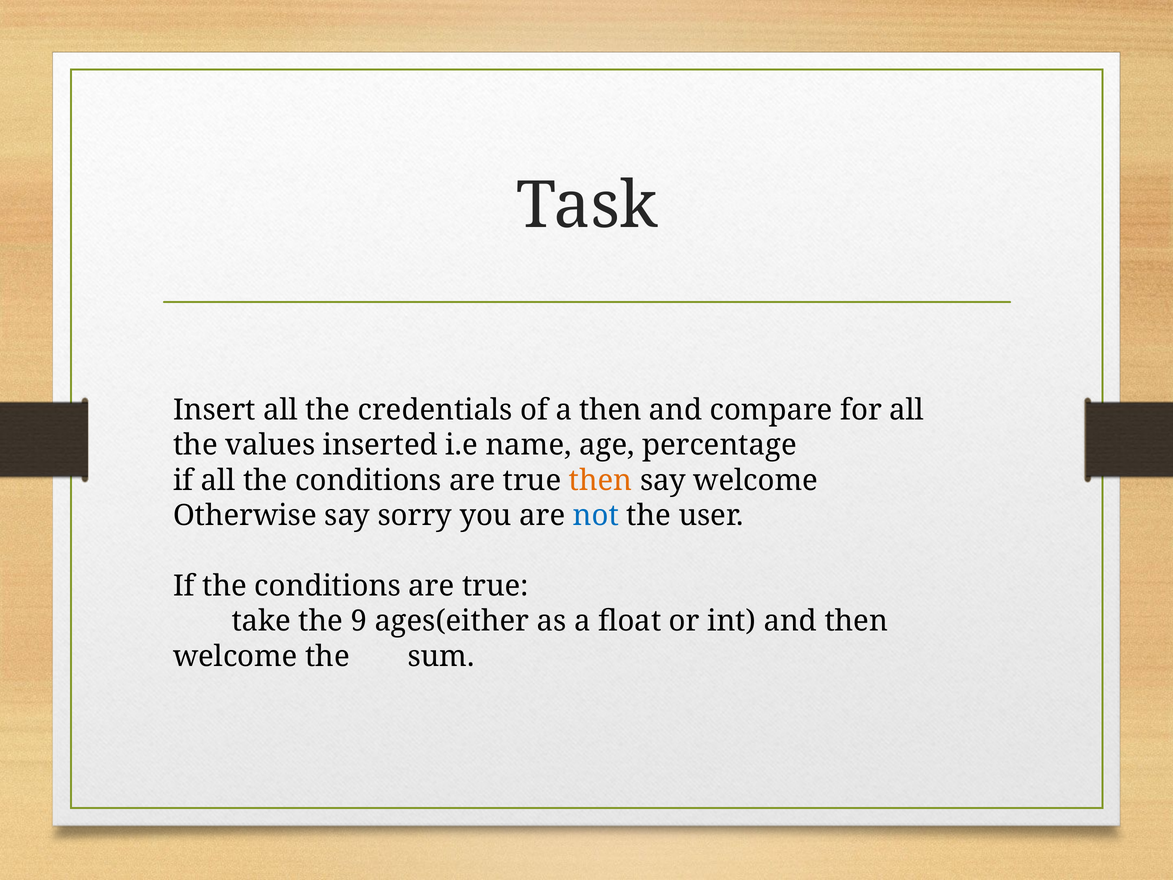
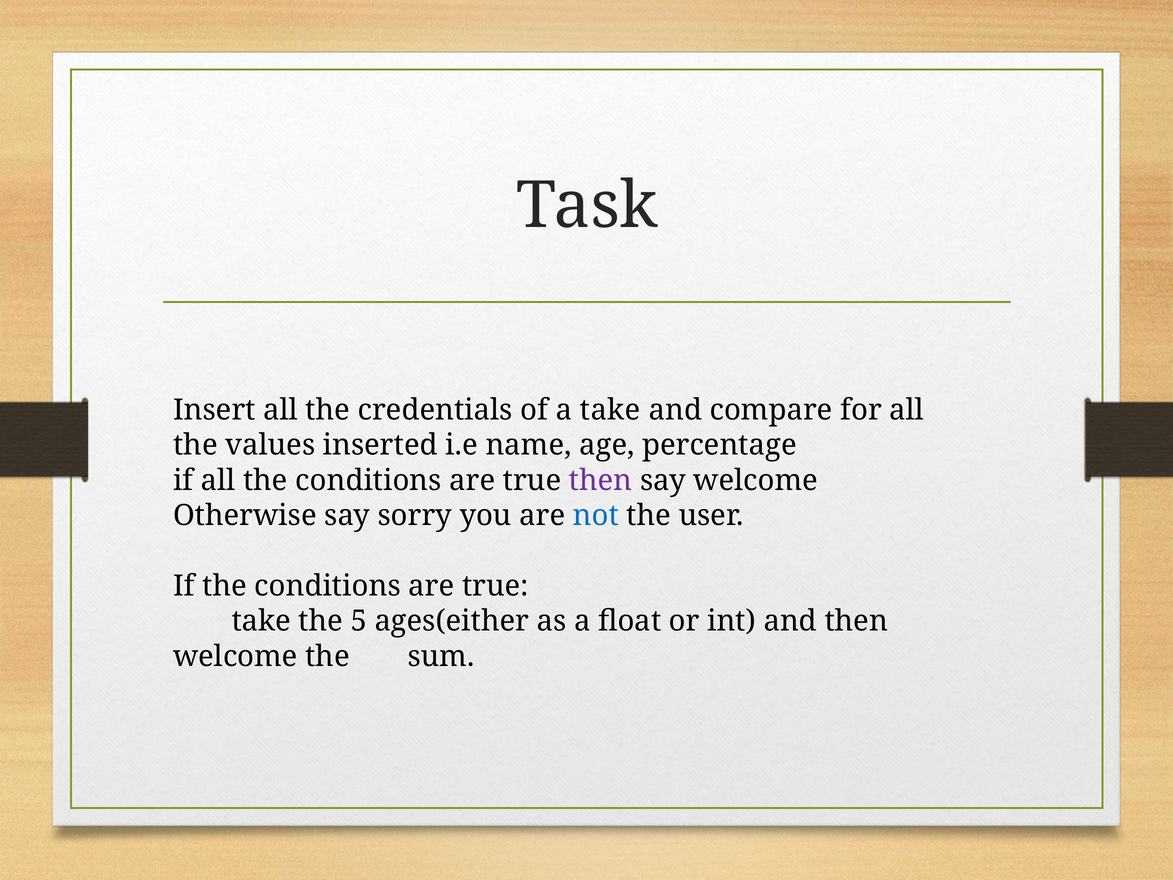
a then: then -> take (610, 410)
then colour: orange -> purple (601, 480)
9: 9 -> 5 (359, 621)
